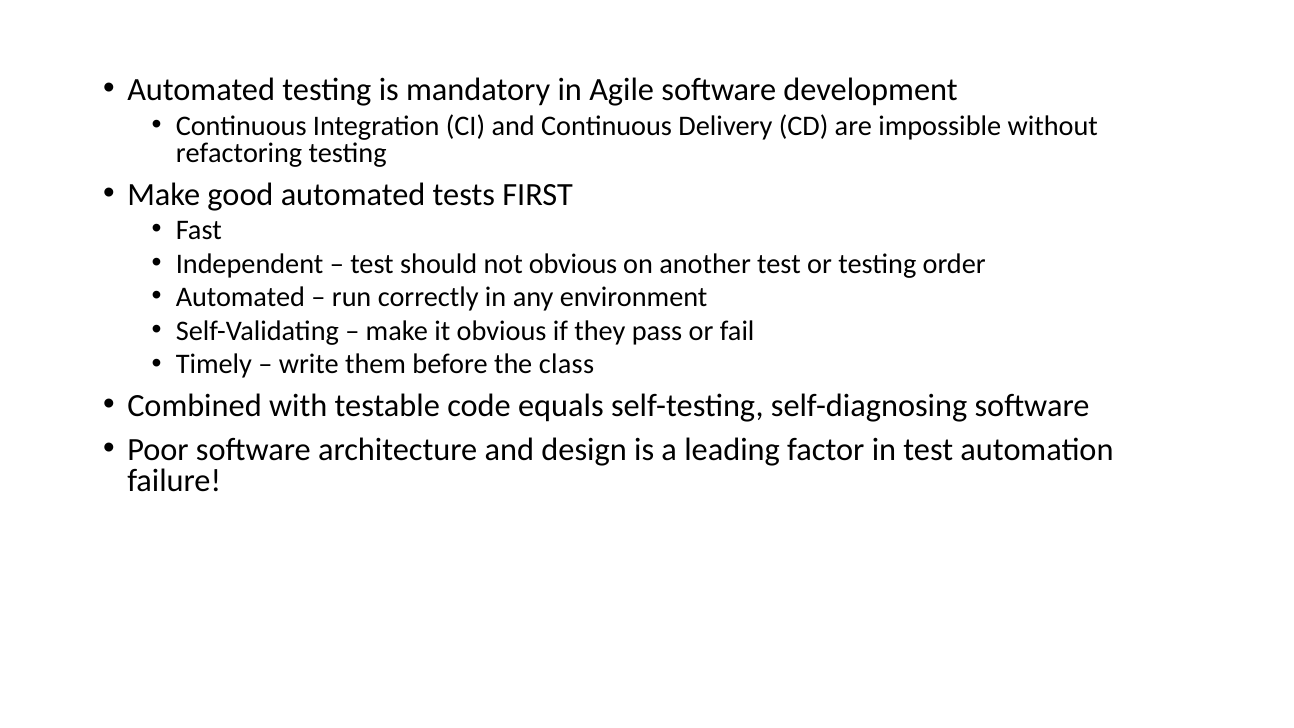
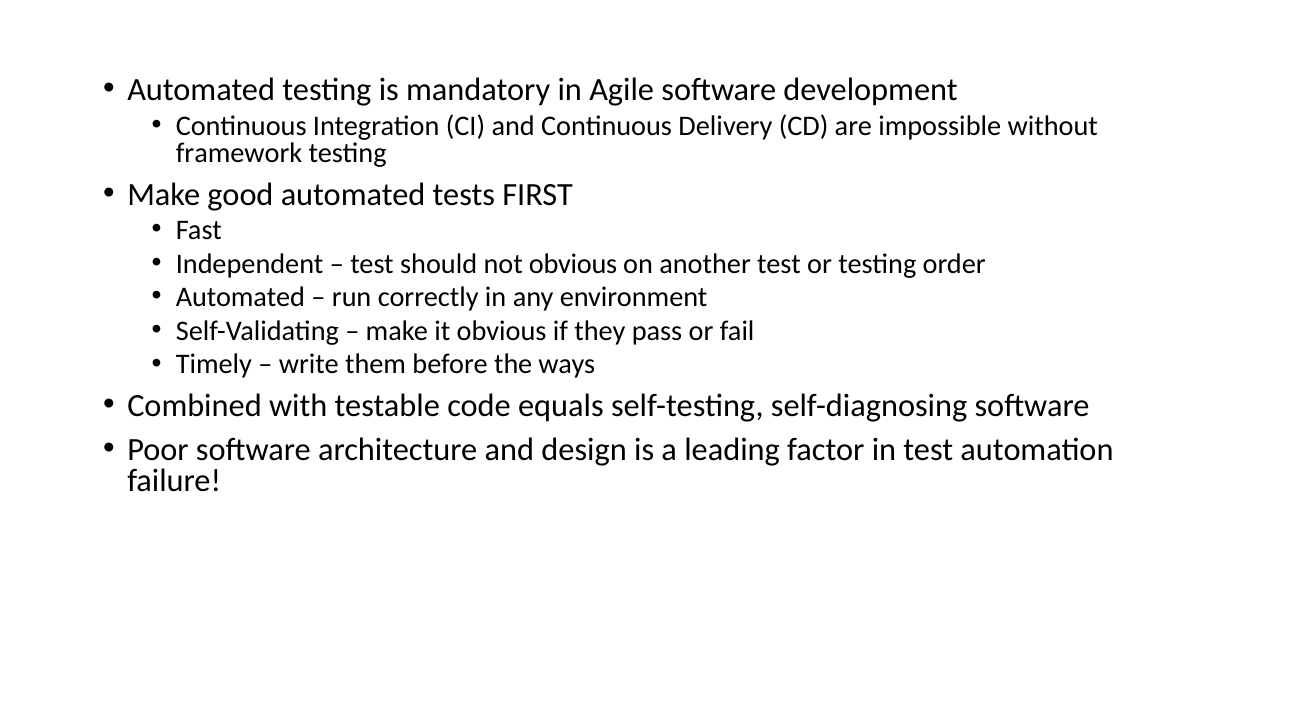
refactoring: refactoring -> framework (239, 153)
class: class -> ways (567, 364)
